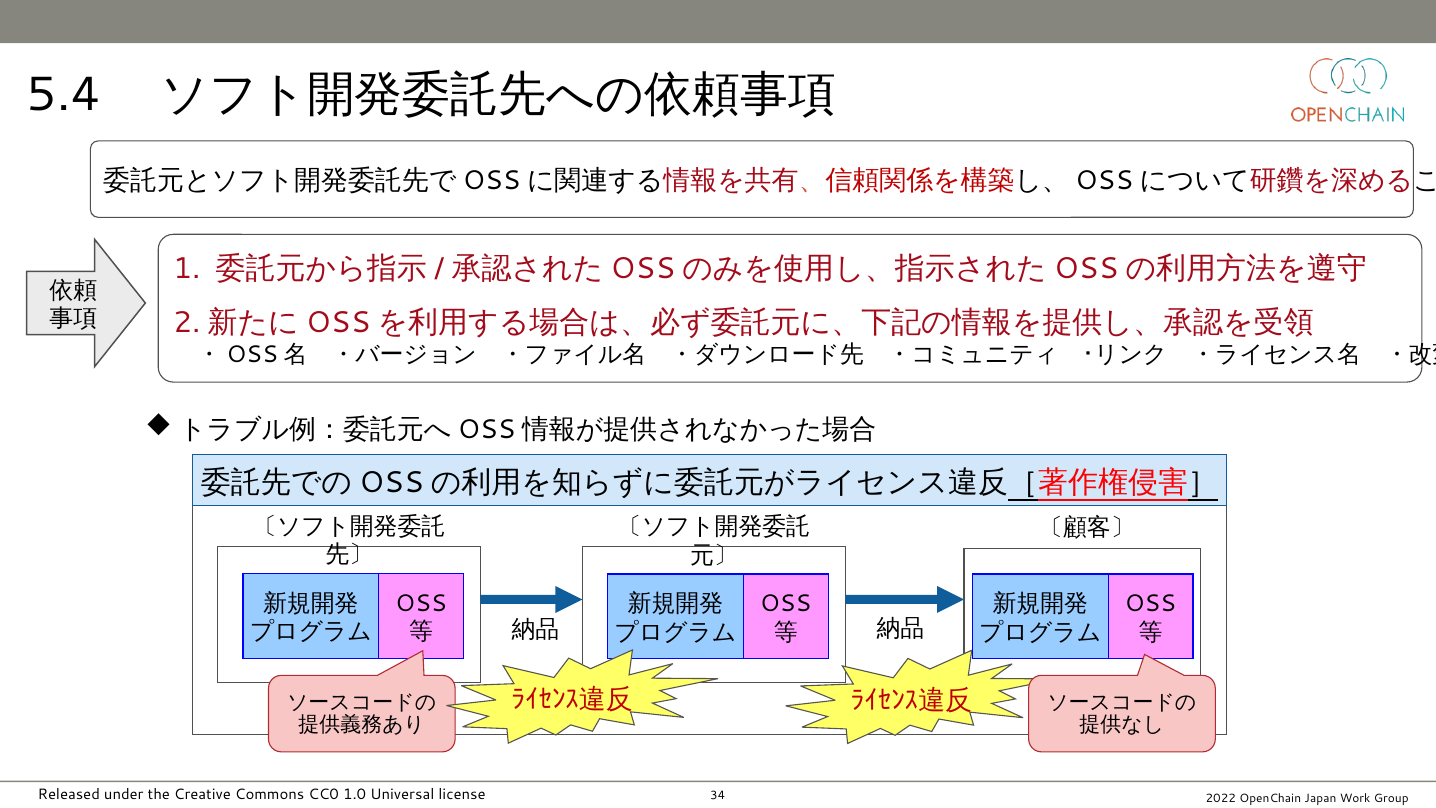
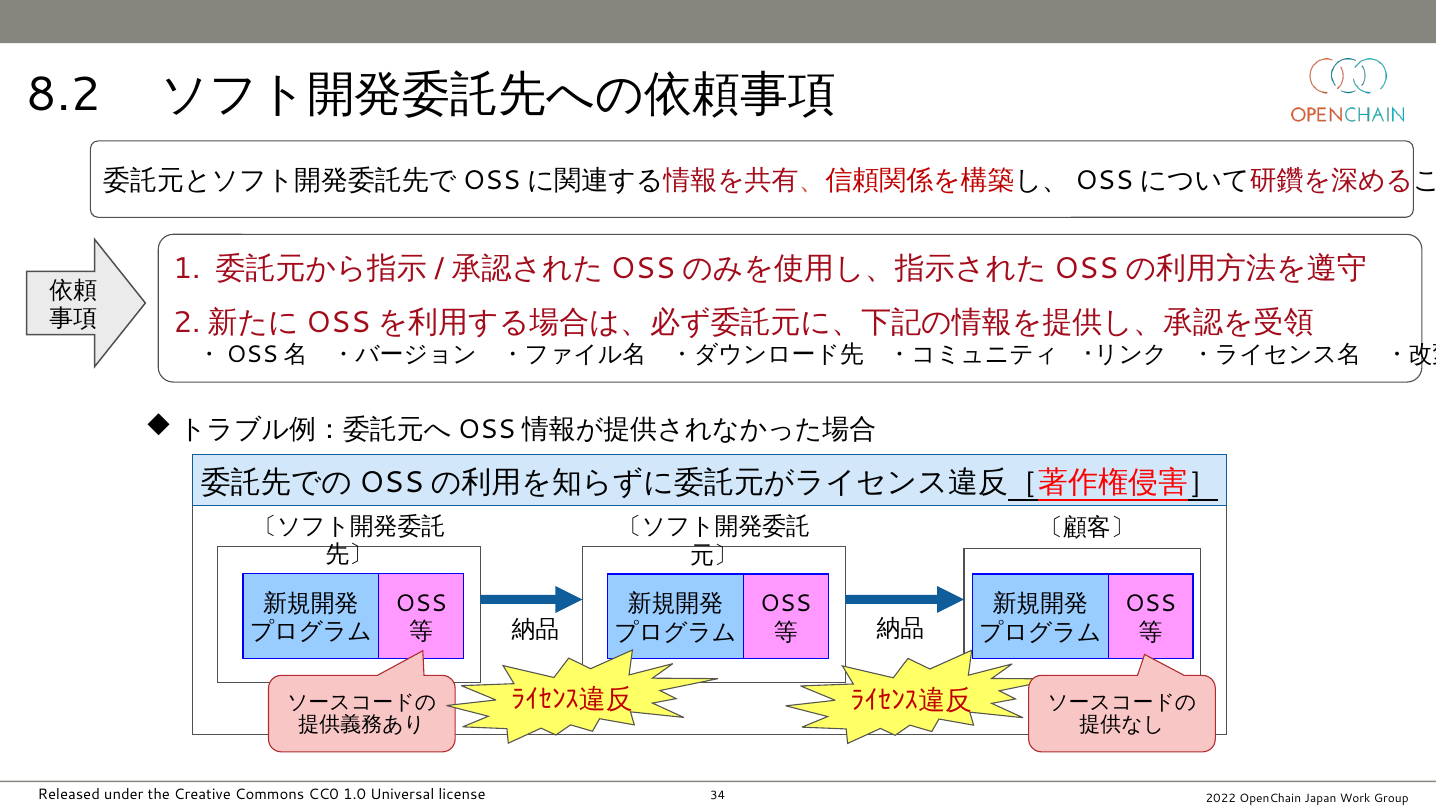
5.4: 5.4 -> 8.2 (64, 95)
